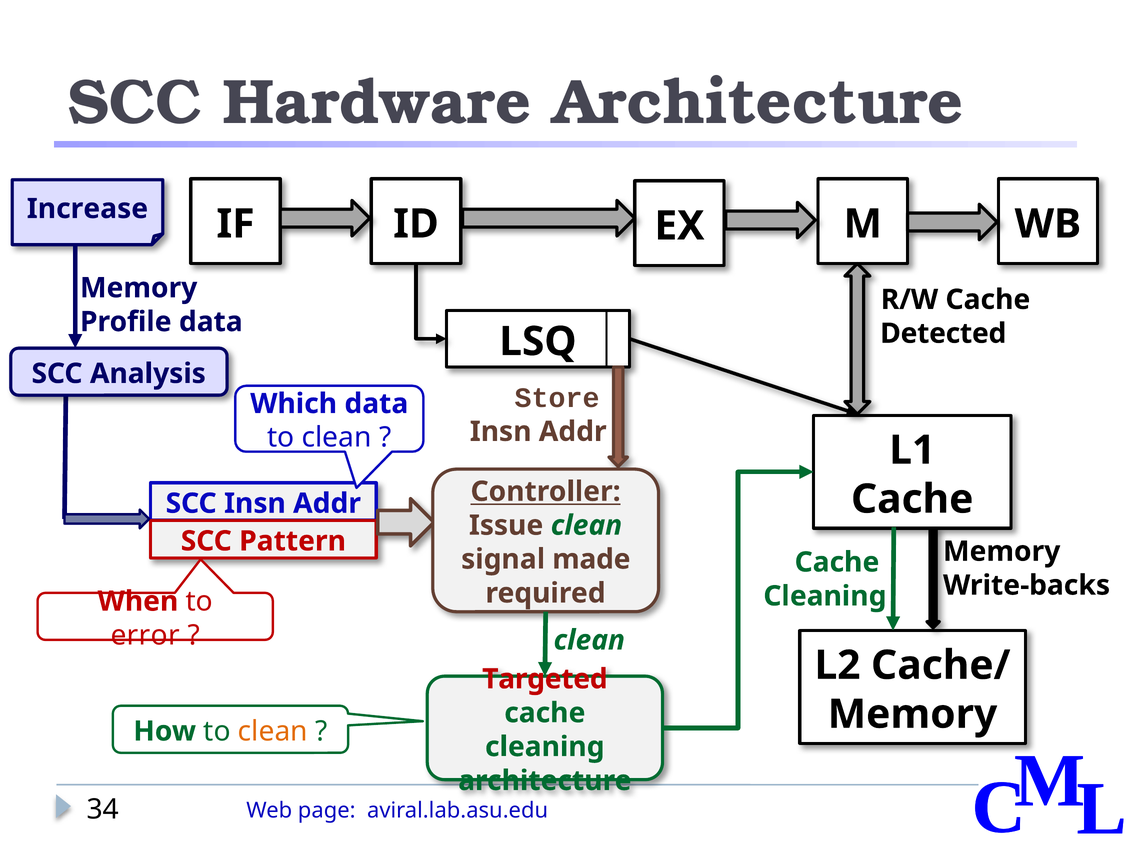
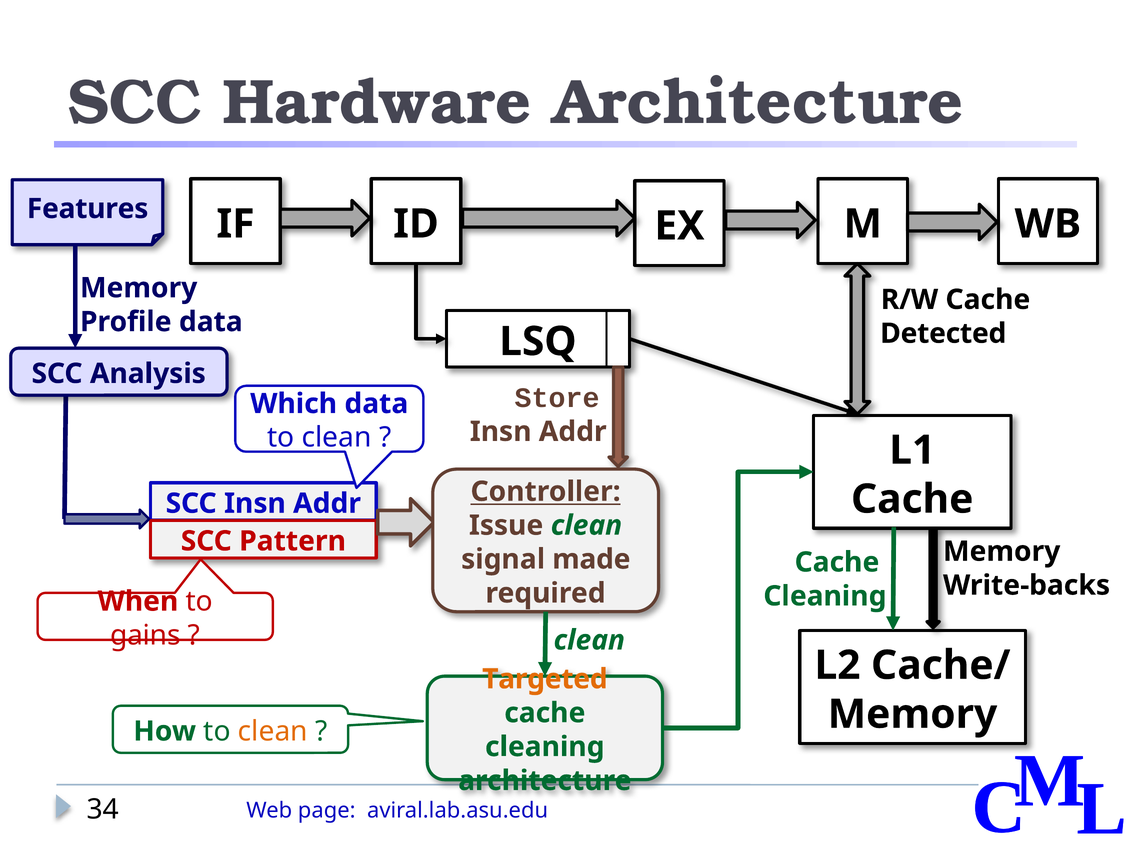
Increase: Increase -> Features (88, 209)
error: error -> gains (145, 635)
Targeted colour: red -> orange (545, 679)
